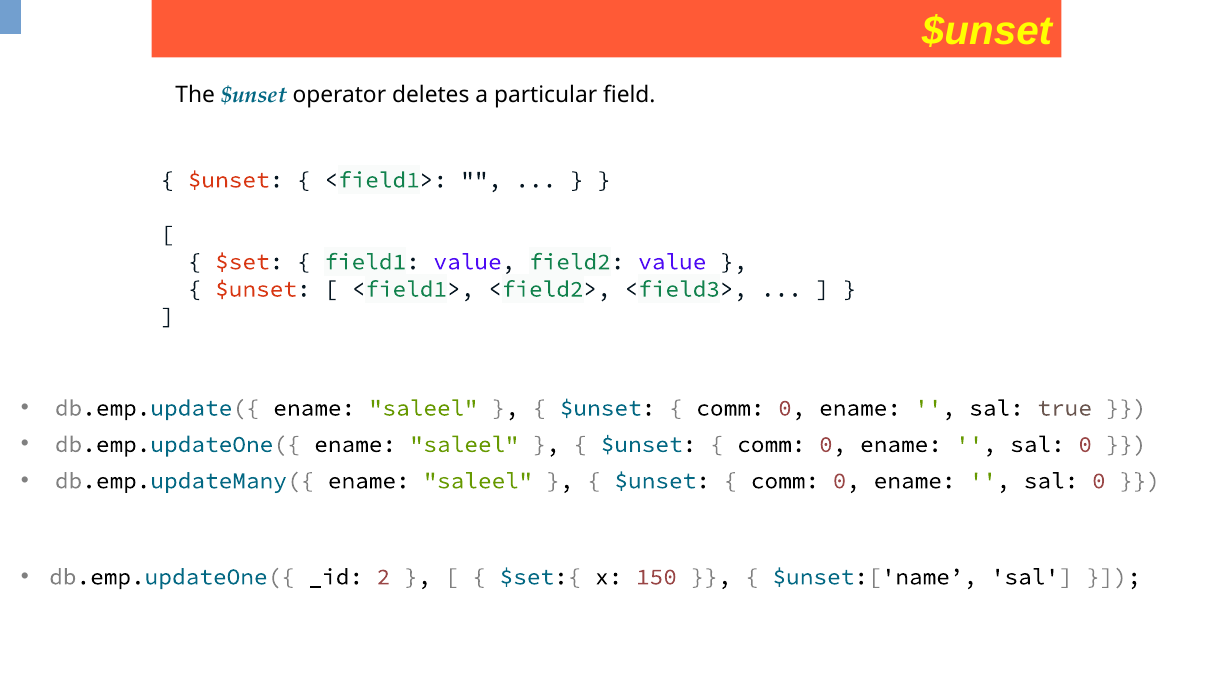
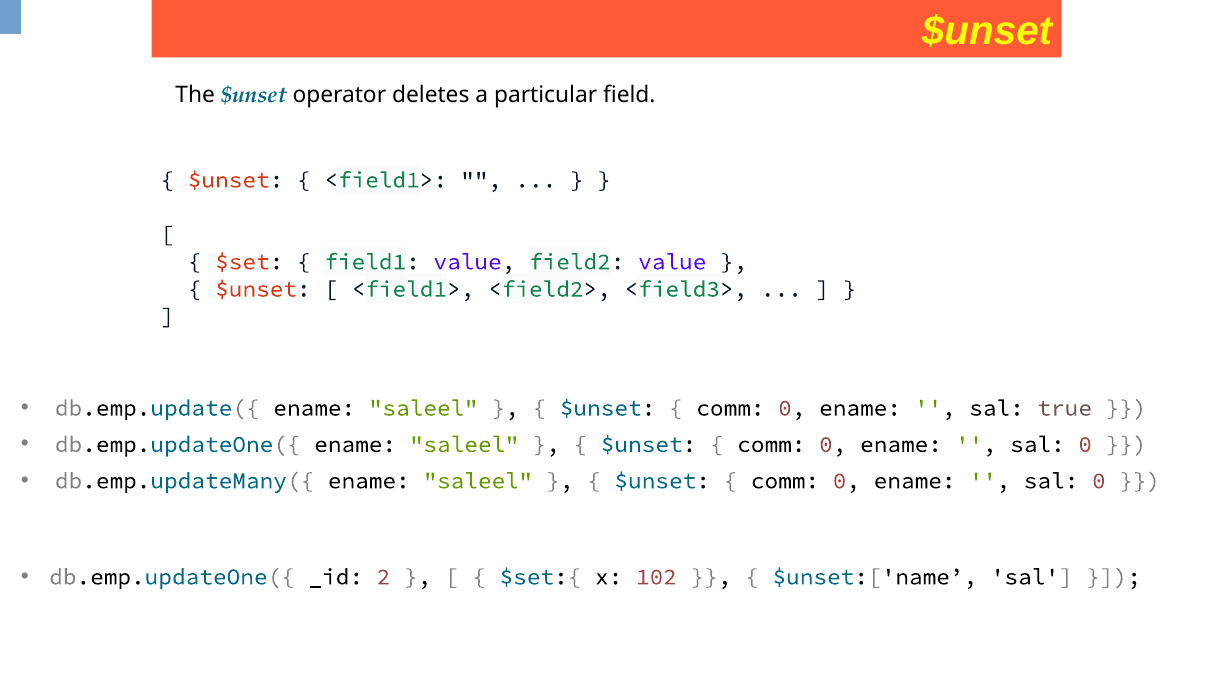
150: 150 -> 102 (656, 577)
